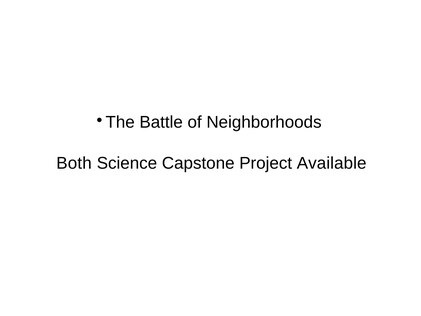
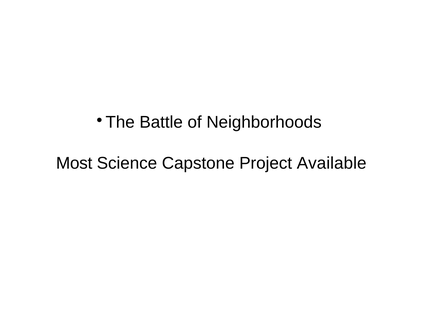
Both: Both -> Most (74, 163)
